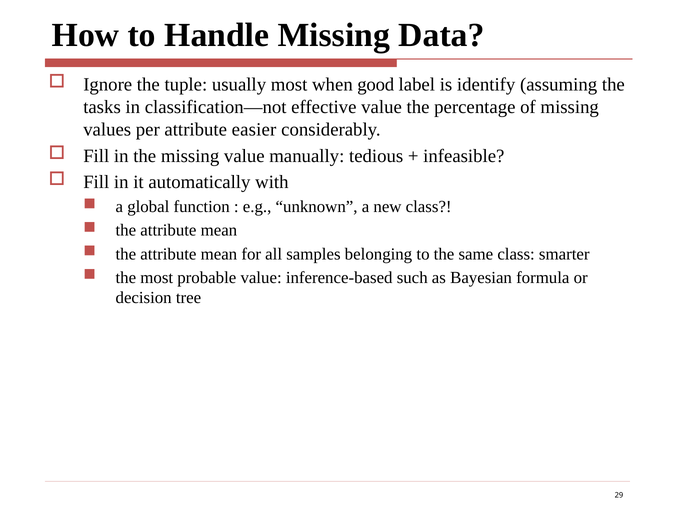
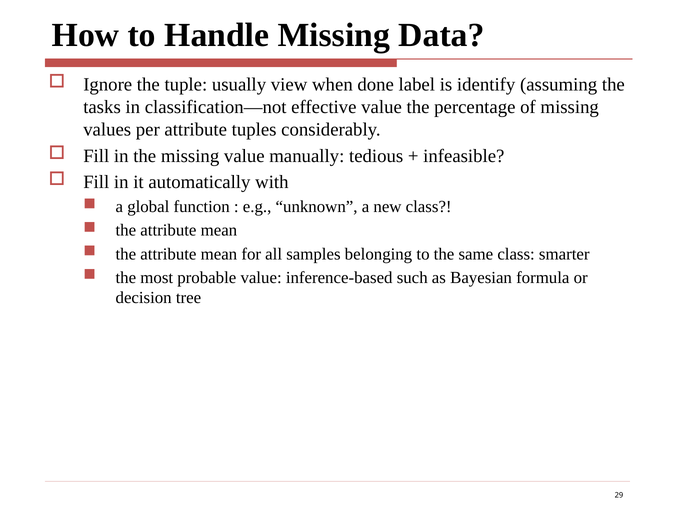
usually most: most -> view (289, 85)
good: good -> done (376, 85)
easier: easier -> tuples (254, 130)
